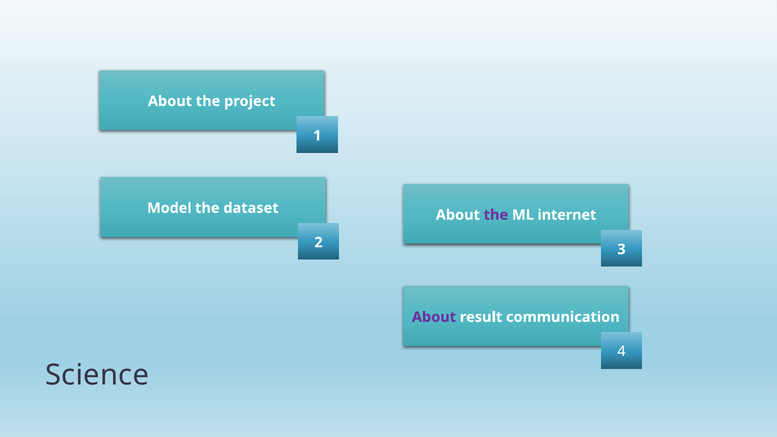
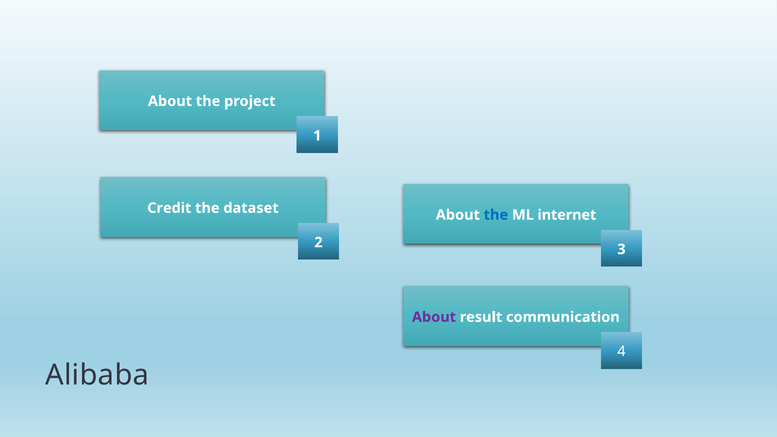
Model: Model -> Credit (169, 208)
the colour: purple -> blue (496, 215)
Science: Science -> Alibaba (97, 375)
